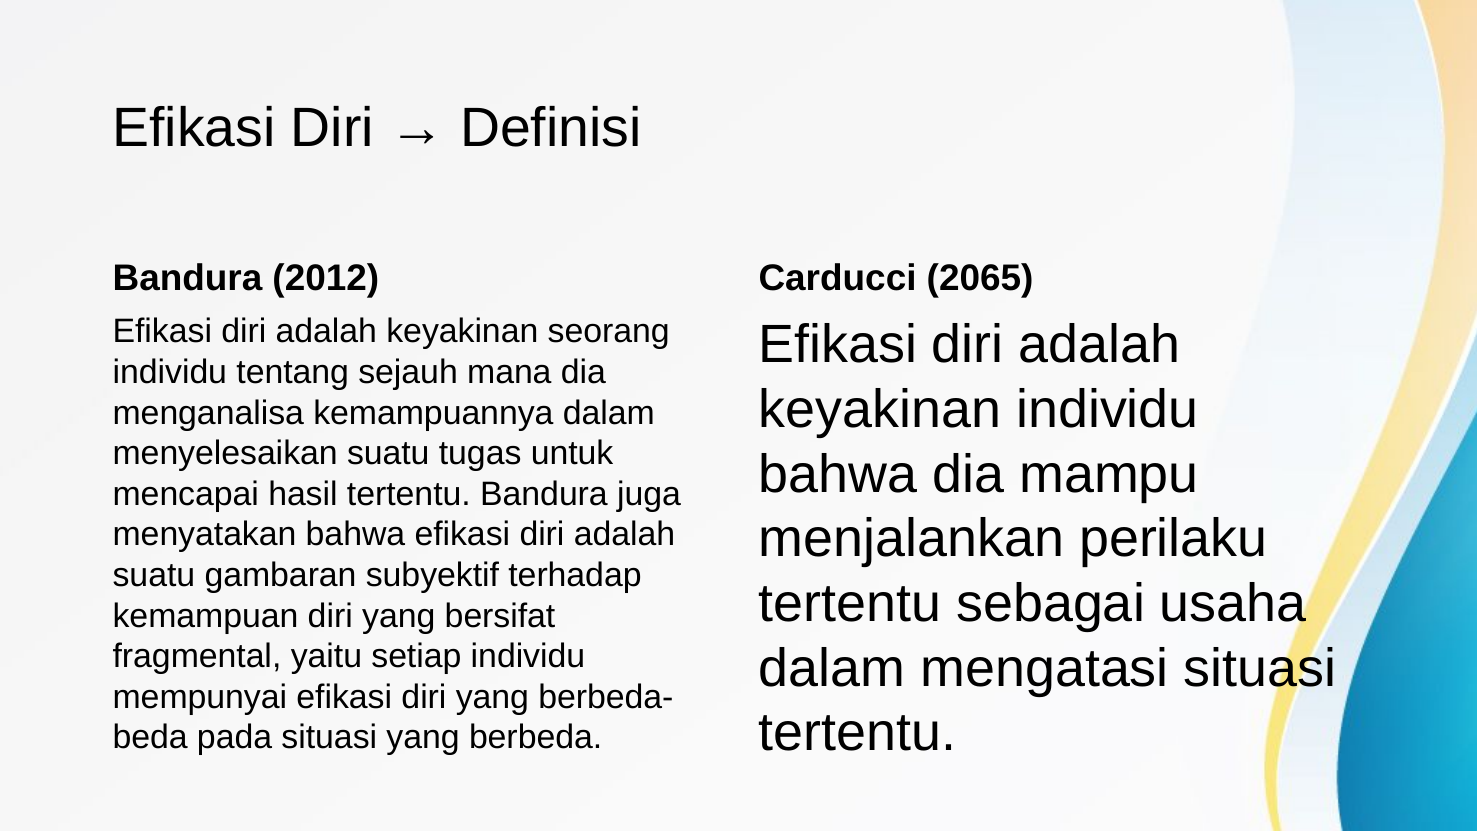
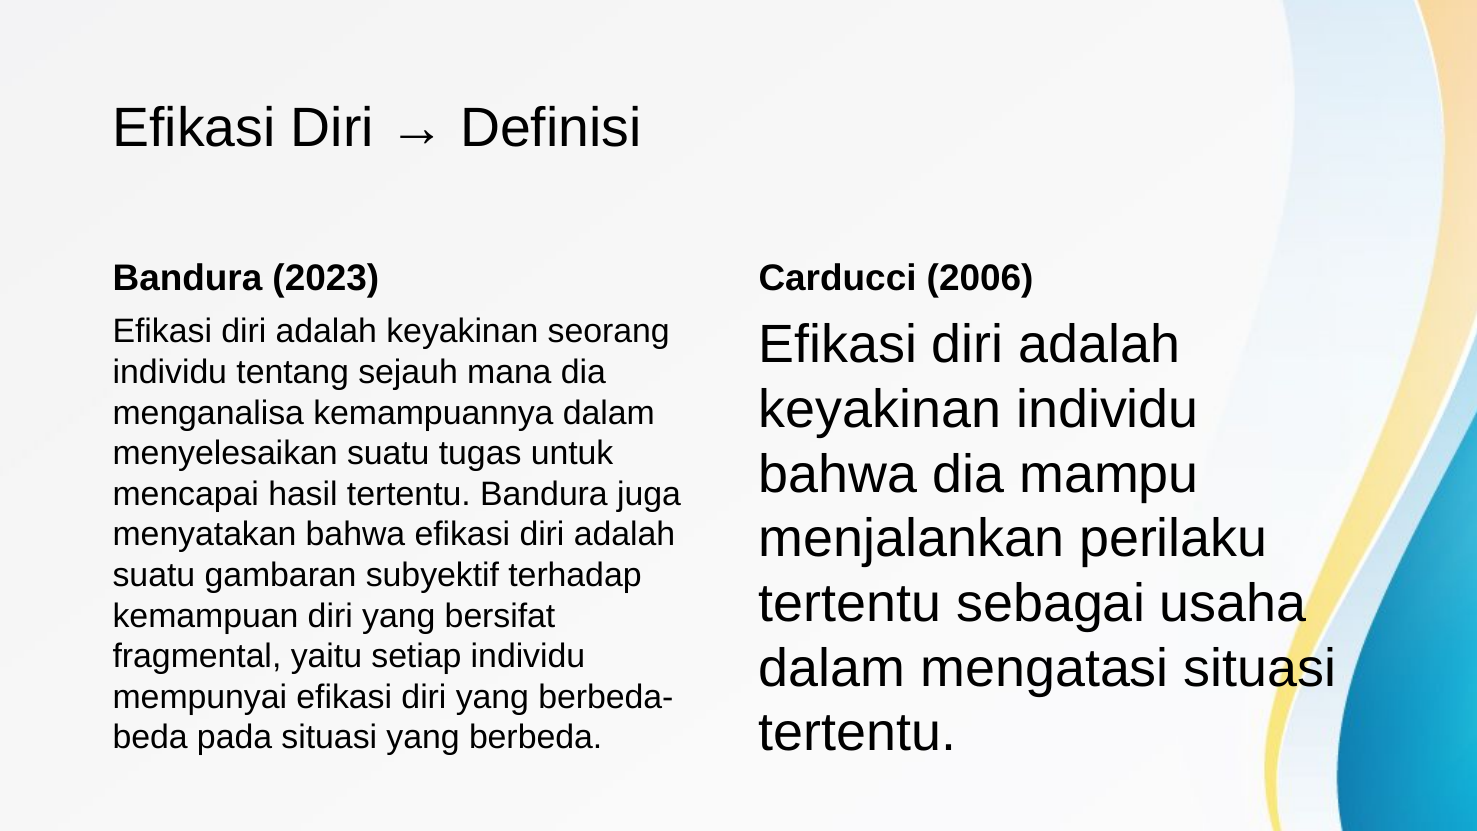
2012: 2012 -> 2023 (326, 278)
2065: 2065 -> 2006 (980, 278)
